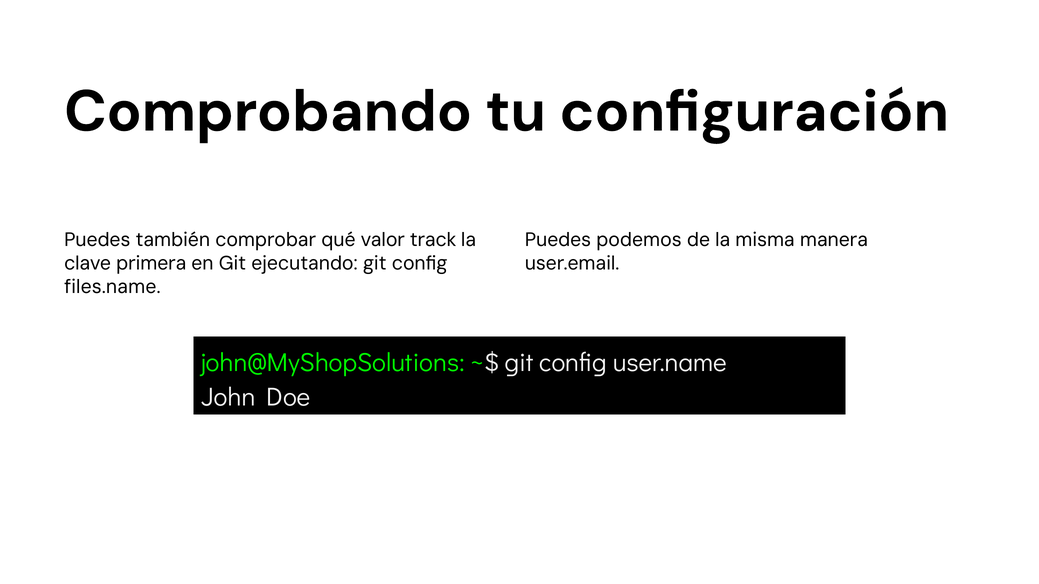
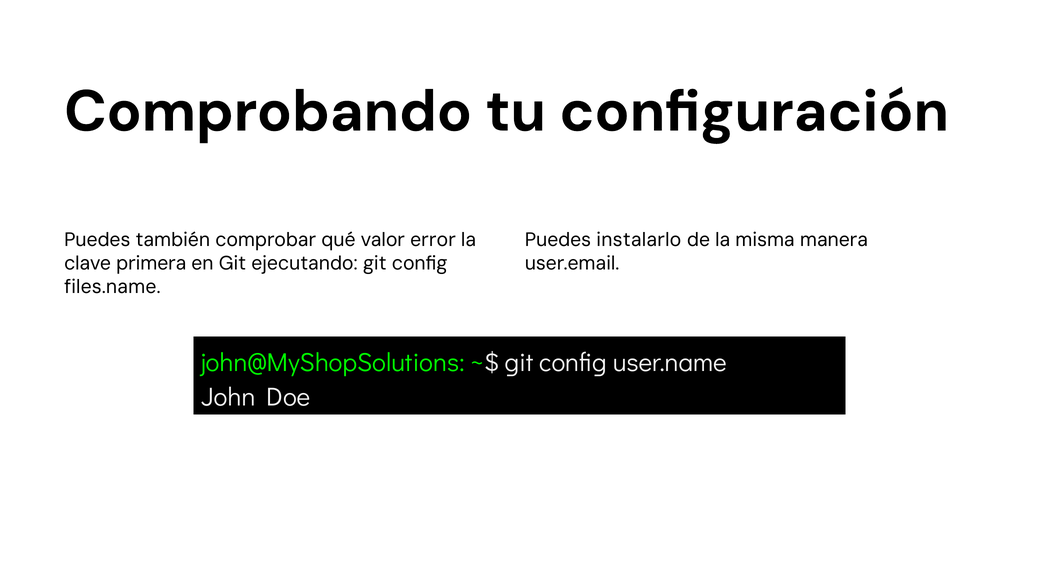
track: track -> error (433, 240)
podemos: podemos -> instalarlo (639, 240)
